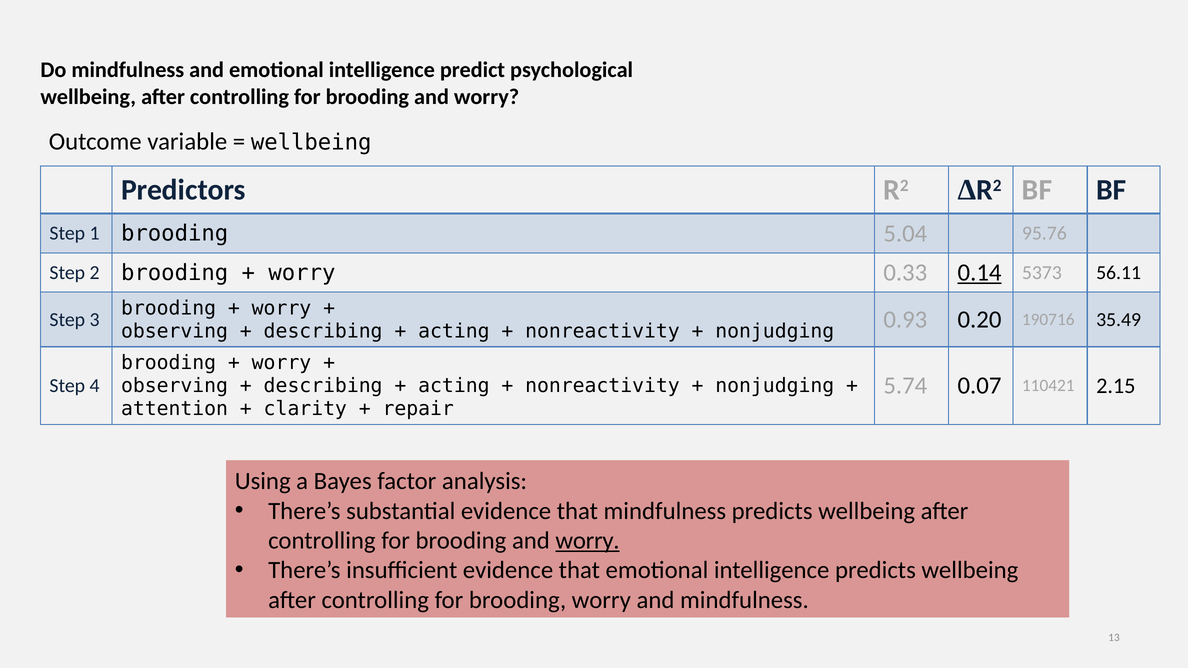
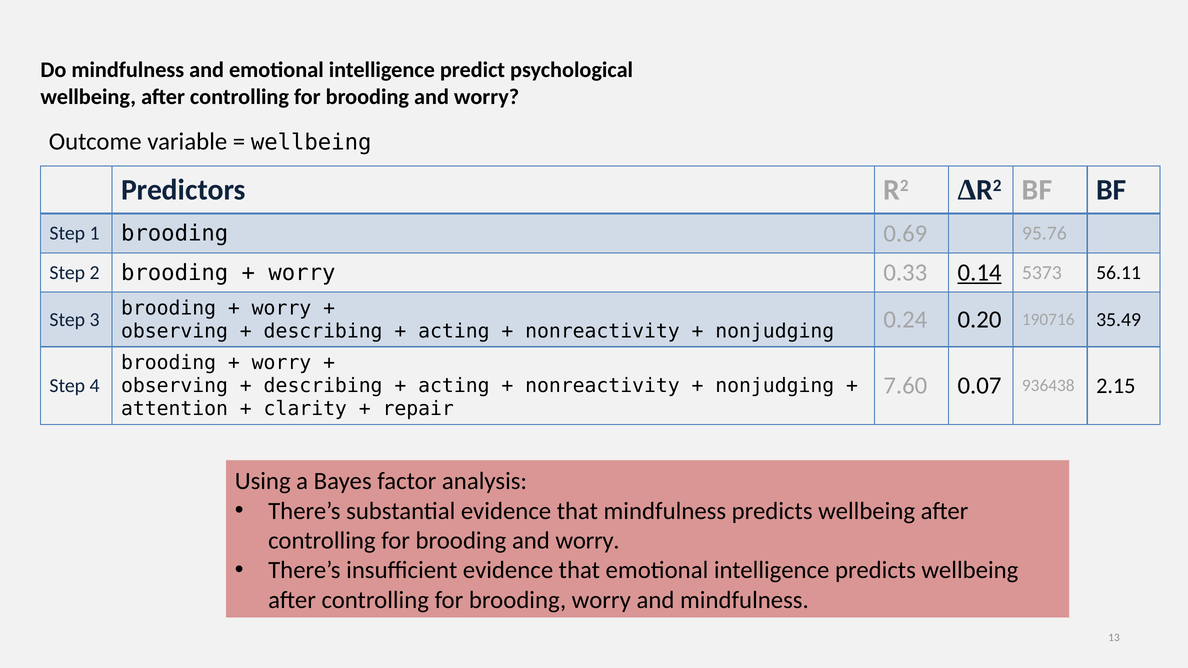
5.04: 5.04 -> 0.69 (905, 234)
0.93: 0.93 -> 0.24 (905, 320)
5.74: 5.74 -> 7.60 (905, 386)
110421: 110421 -> 936438 (1048, 386)
worry underline: present -> none (588, 541)
